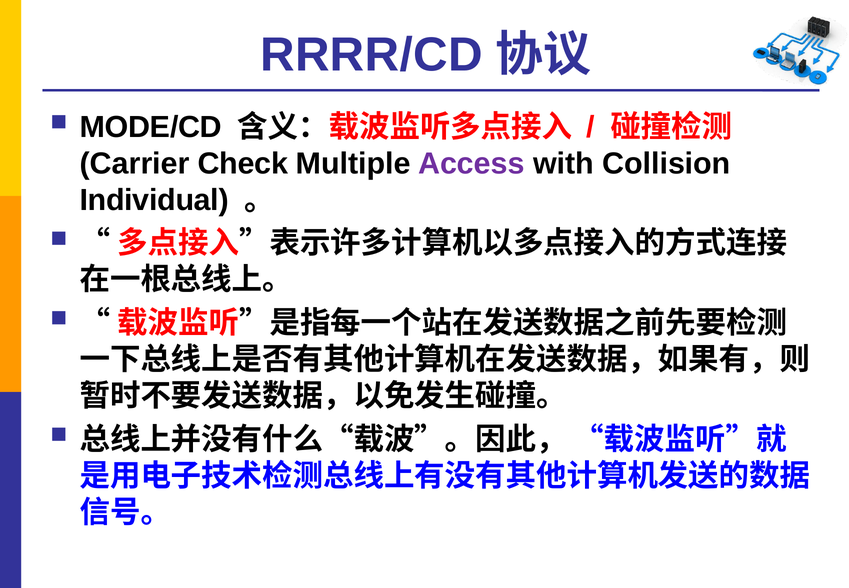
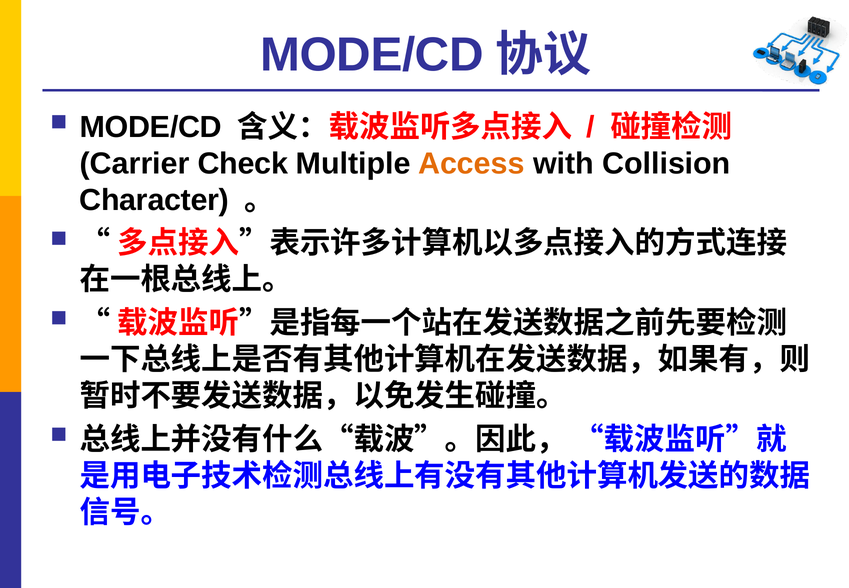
RRRR/CD: RRRR/CD -> MODE/CD (372, 55)
Access colour: purple -> orange (471, 163)
Individual: Individual -> Character (154, 200)
